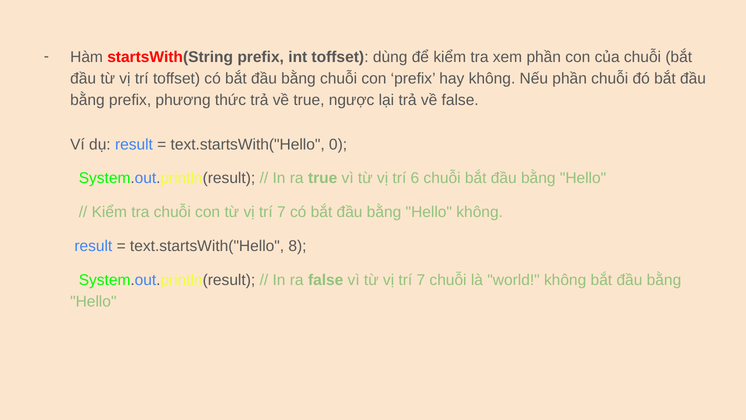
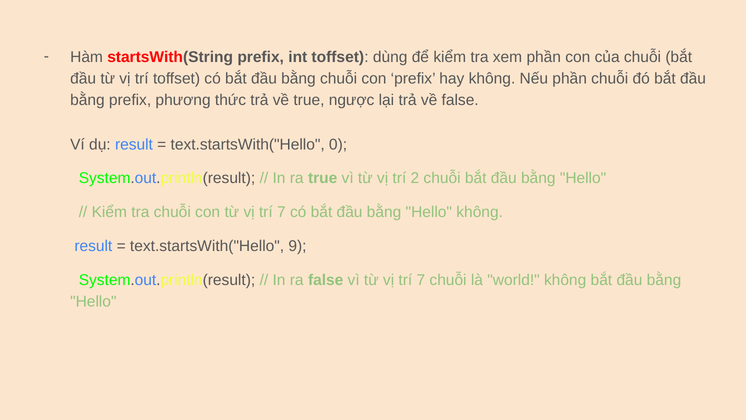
6: 6 -> 2 (415, 178)
8: 8 -> 9 (298, 246)
